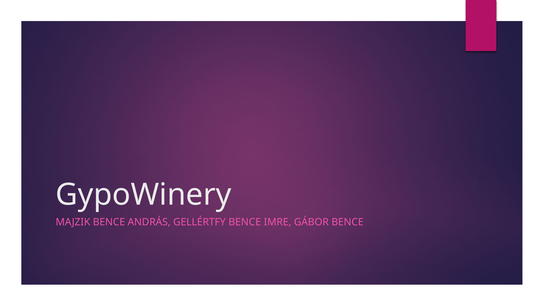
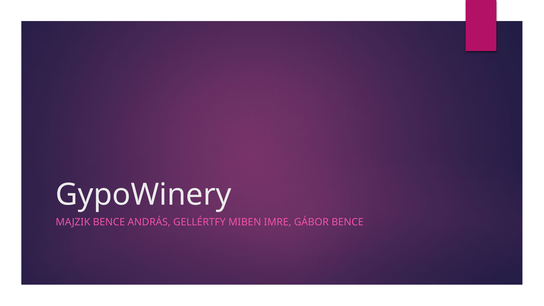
GELLÉRTFY BENCE: BENCE -> MIBEN (245, 222)
